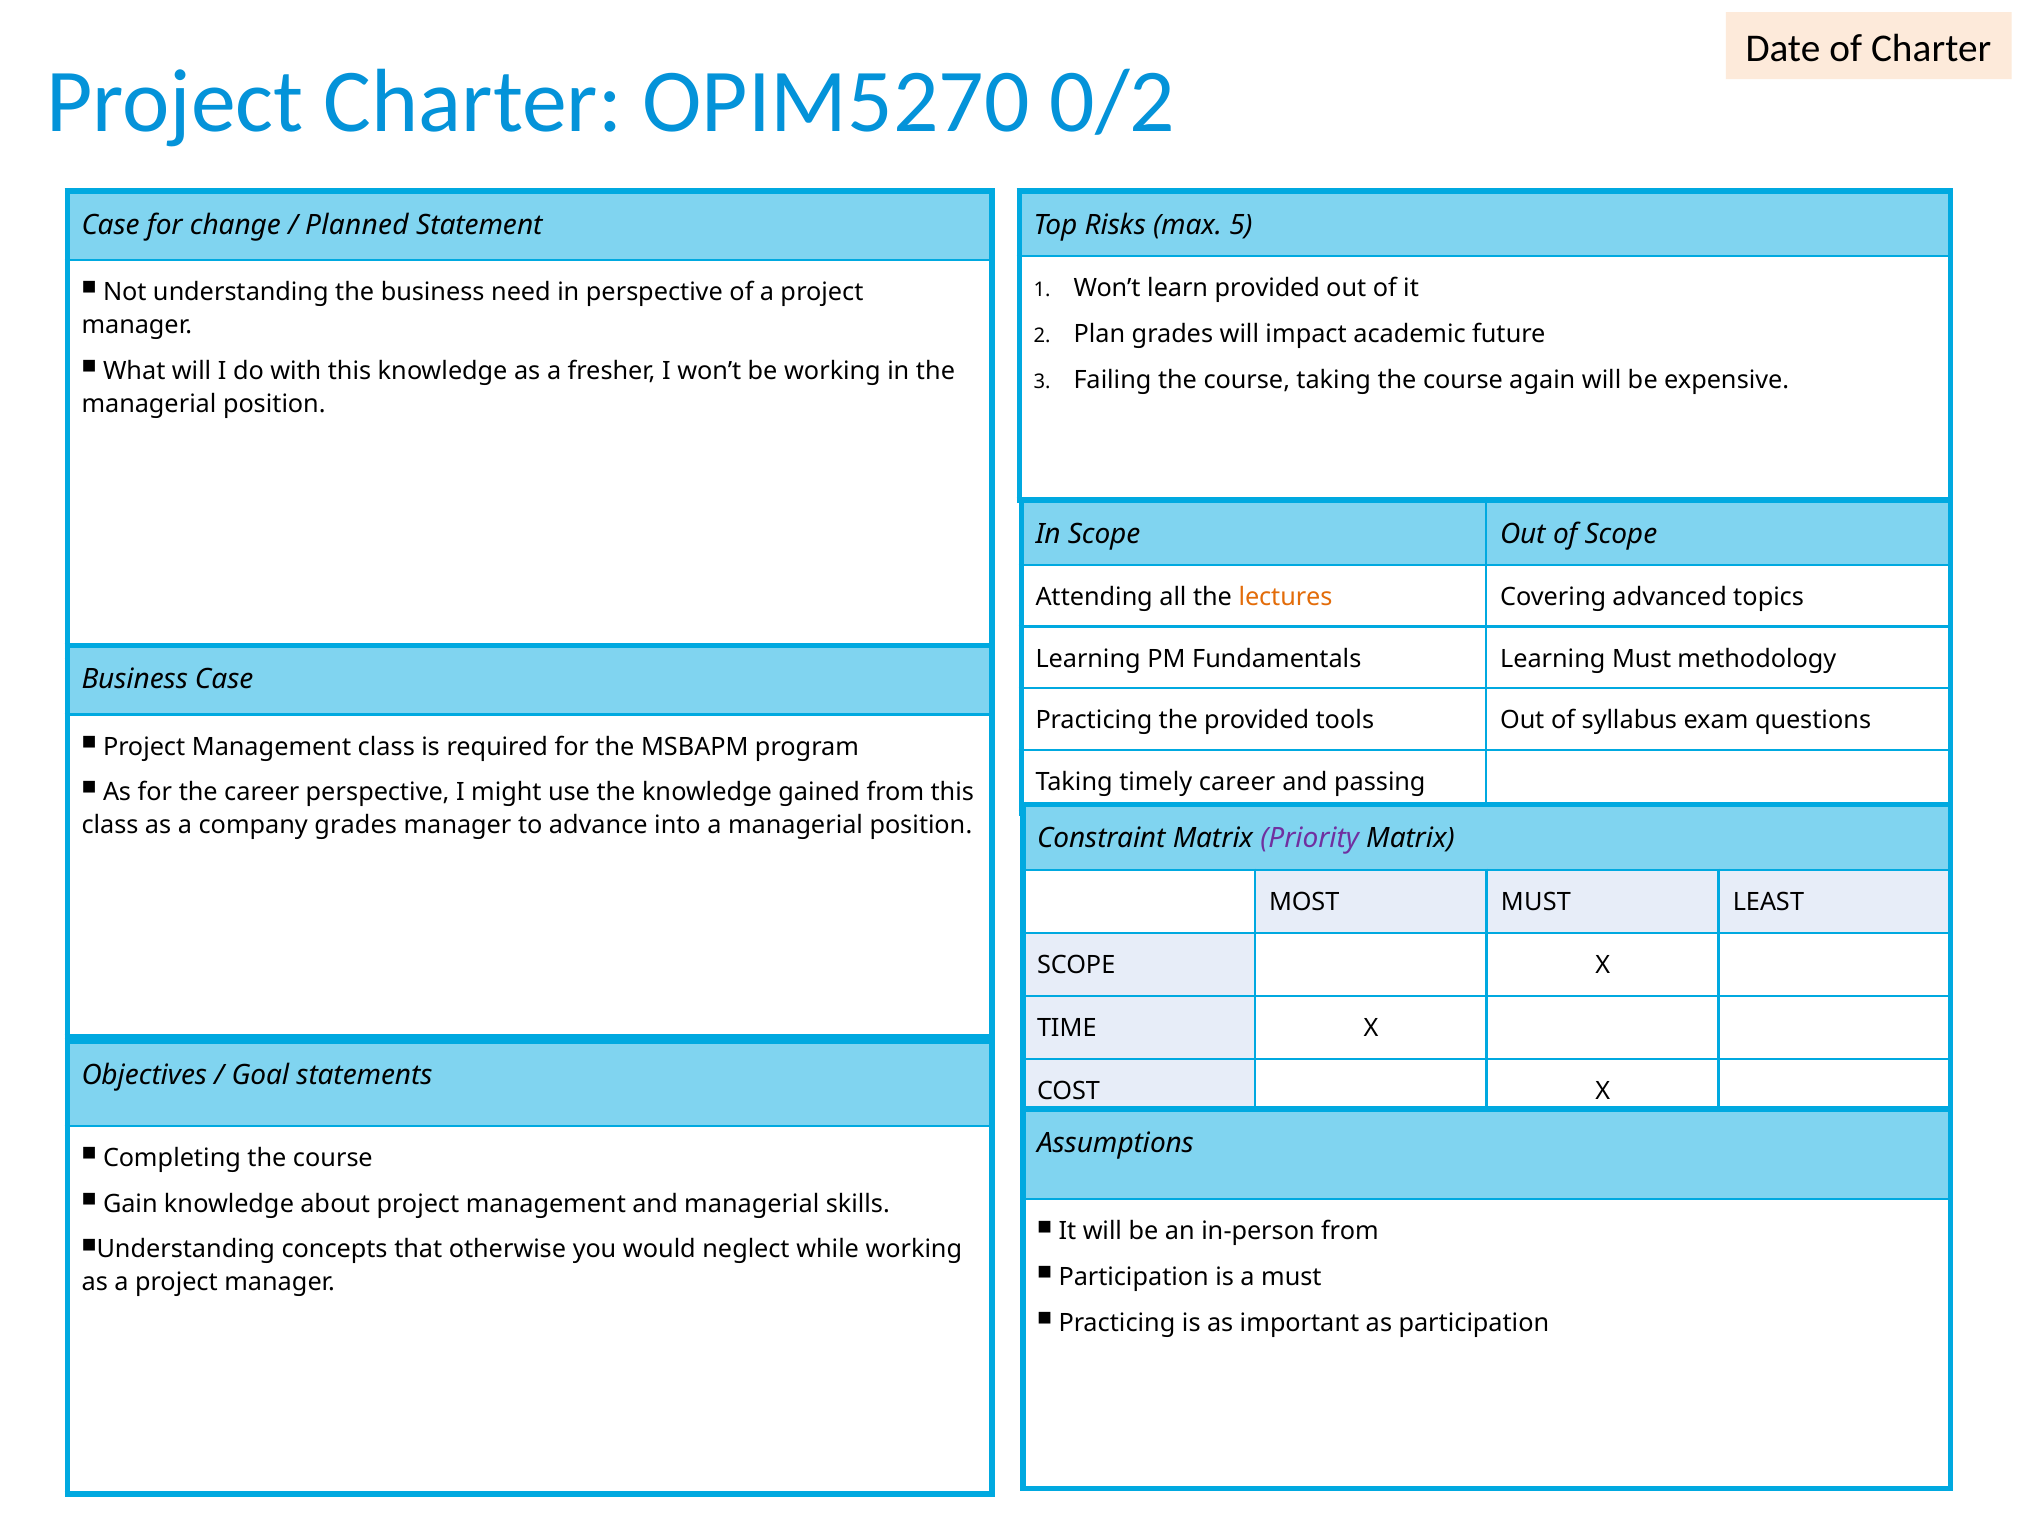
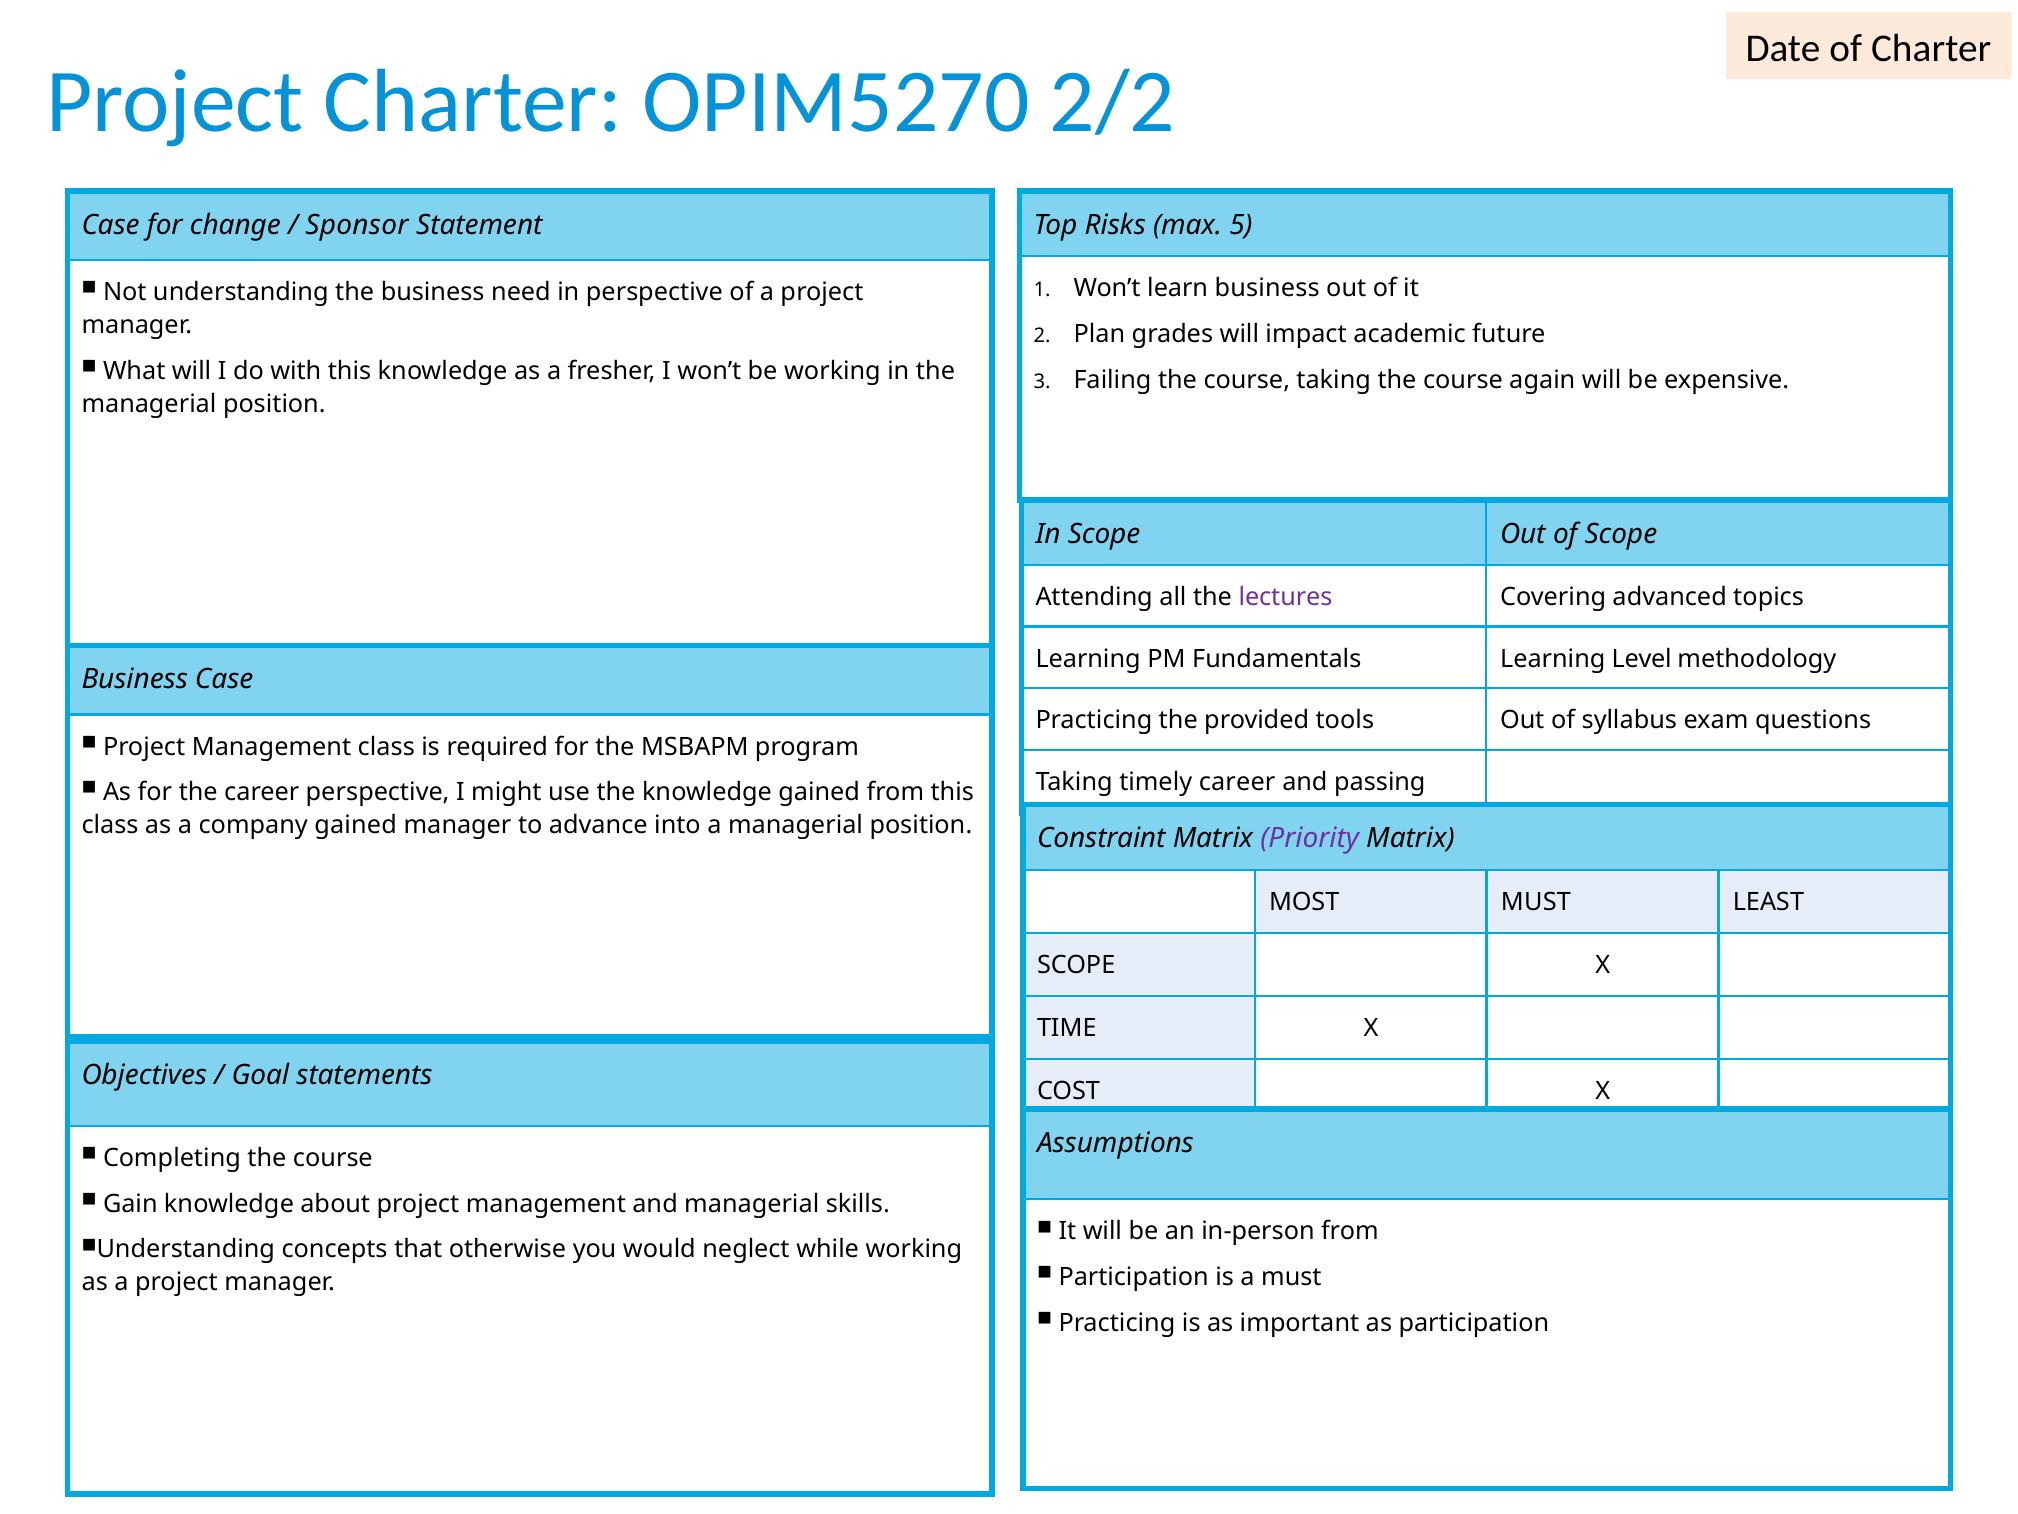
0/2: 0/2 -> 2/2 (1112, 102)
Planned: Planned -> Sponsor (357, 225)
learn provided: provided -> business (1267, 288)
lectures colour: orange -> purple (1286, 597)
Learning Must: Must -> Level (1642, 659)
company grades: grades -> gained (356, 825)
